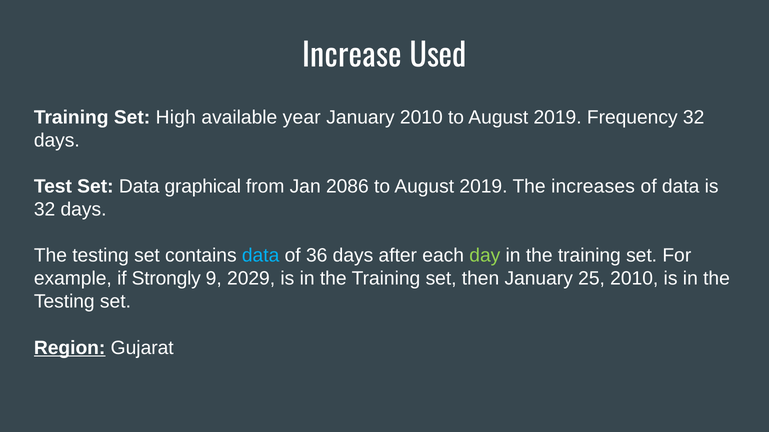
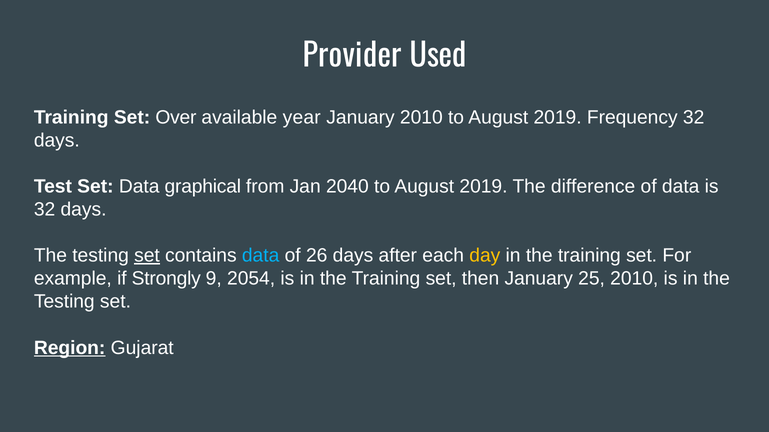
Increase: Increase -> Provider (352, 56)
High: High -> Over (176, 117)
2086: 2086 -> 2040 (347, 187)
increases: increases -> difference (593, 187)
set underline: none -> present (147, 256)
36: 36 -> 26 (317, 256)
day colour: light green -> yellow (485, 256)
2029: 2029 -> 2054 (251, 279)
